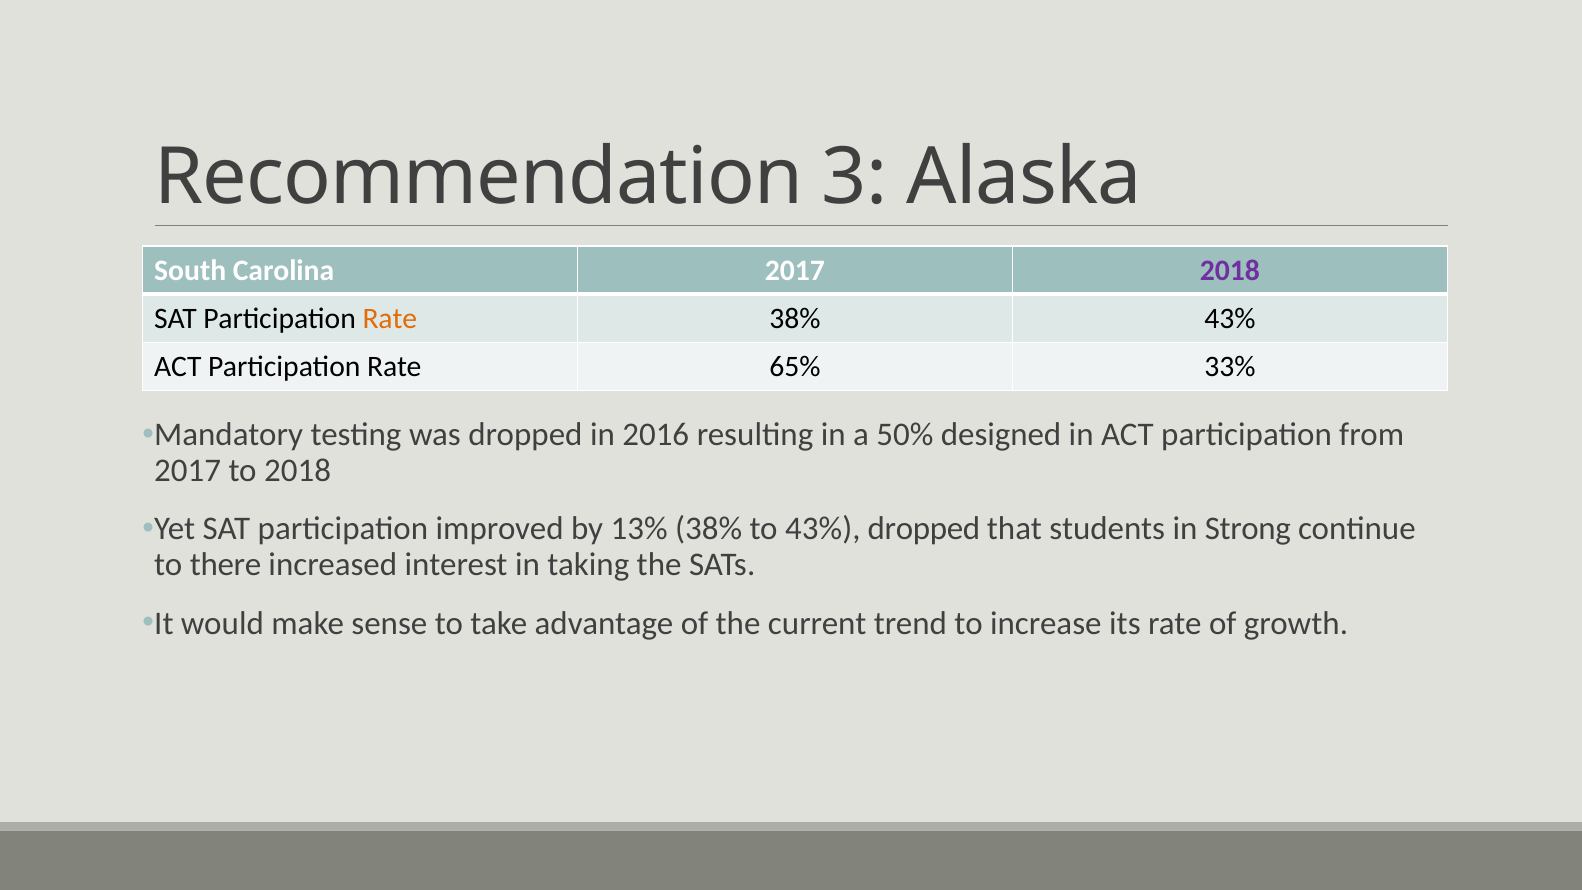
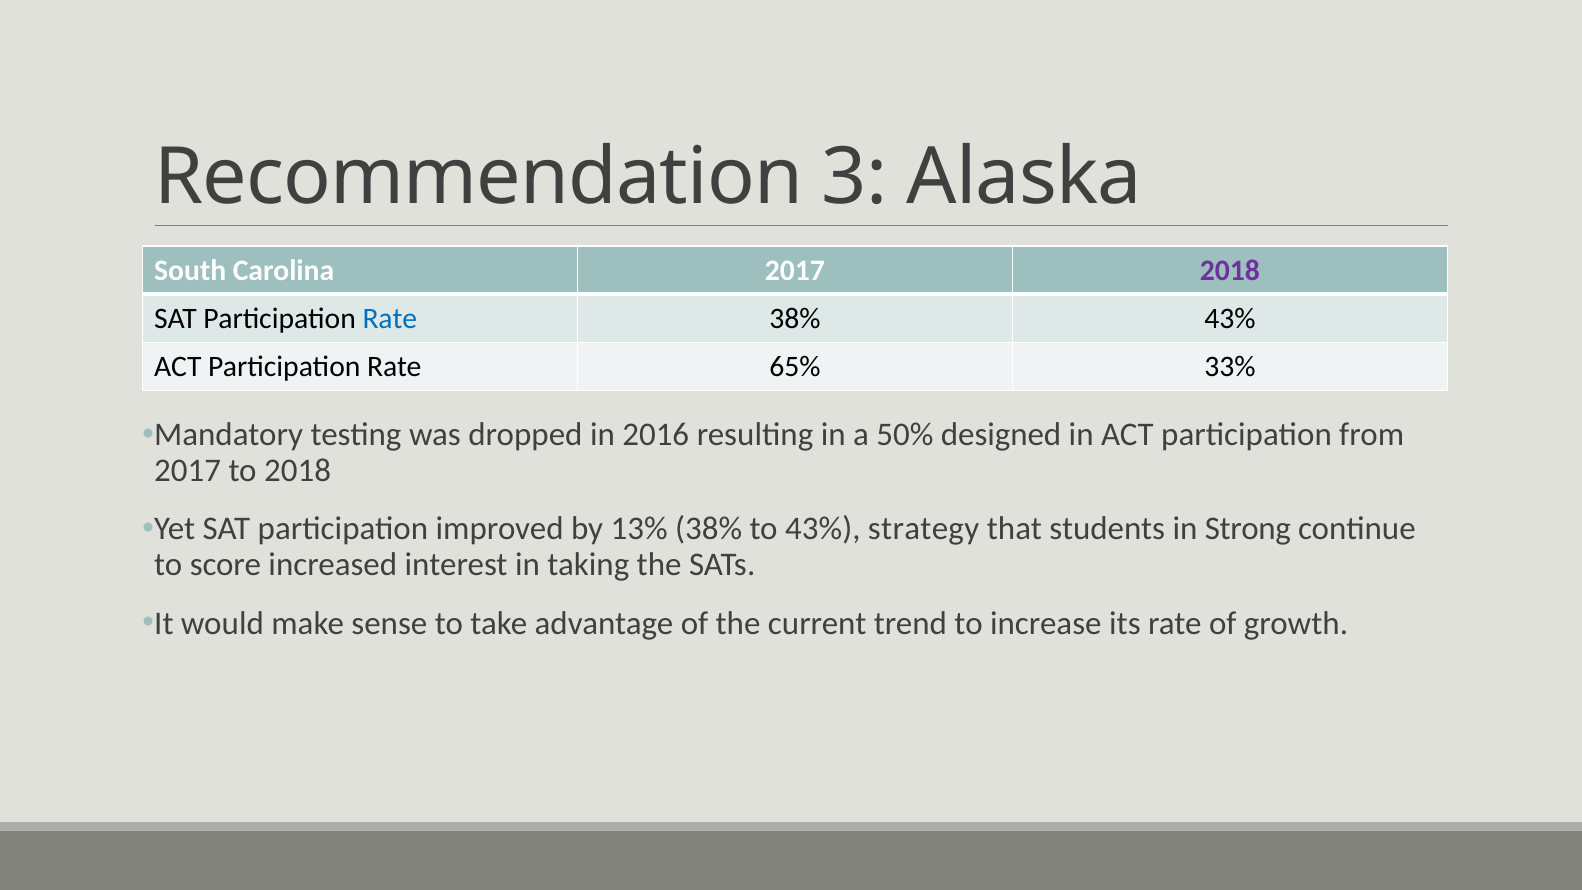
Rate colour: orange -> blue (390, 319)
43% dropped: dropped -> strategy (924, 529)
there: there -> score (225, 564)
